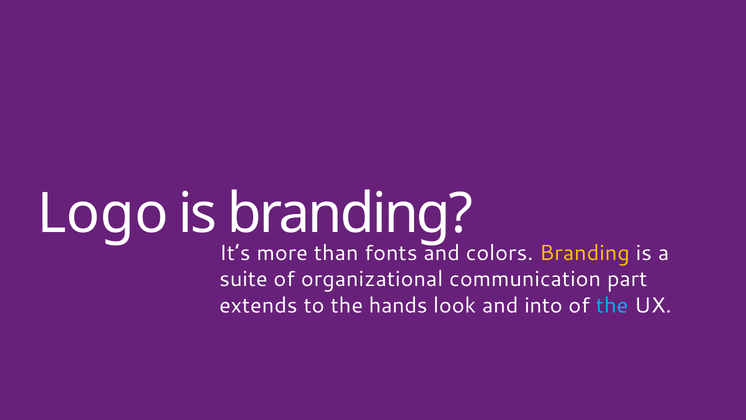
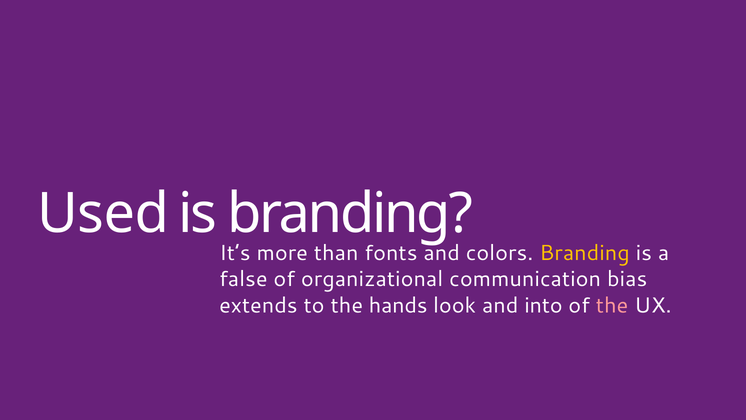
Logo: Logo -> Used (103, 214)
suite: suite -> false (243, 279)
part: part -> bias (627, 279)
the colour: light blue -> pink (612, 305)
